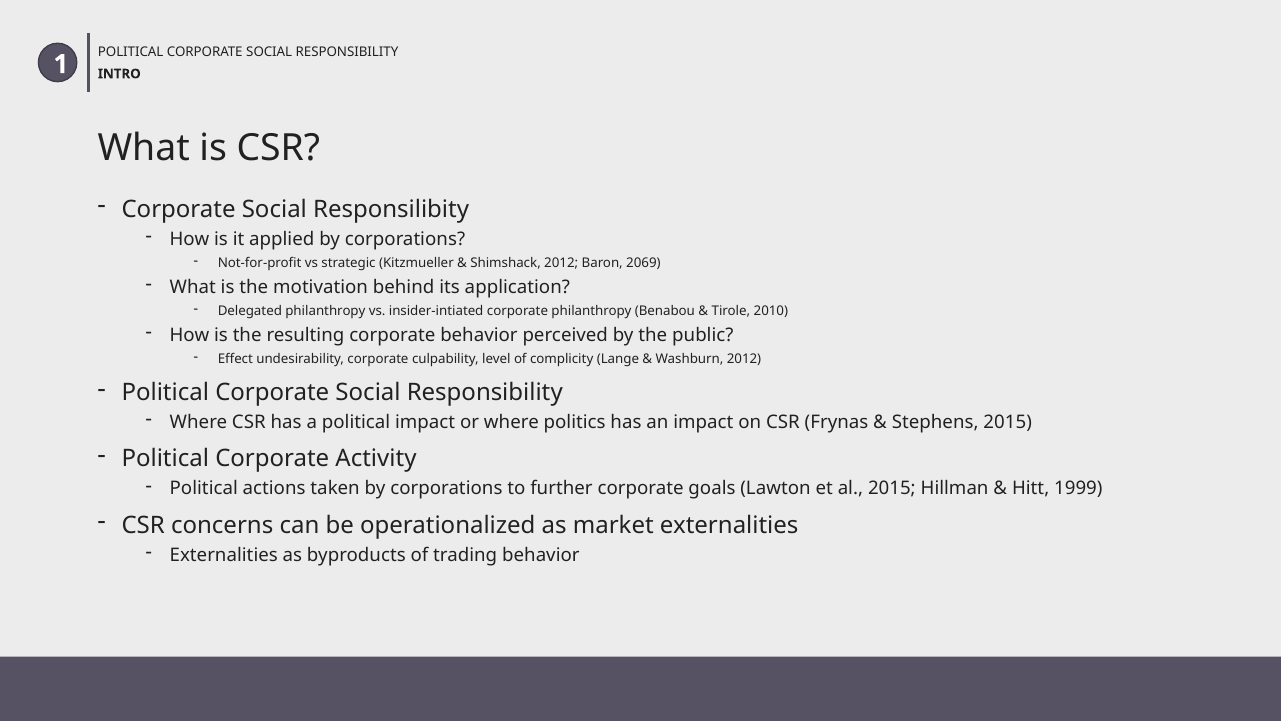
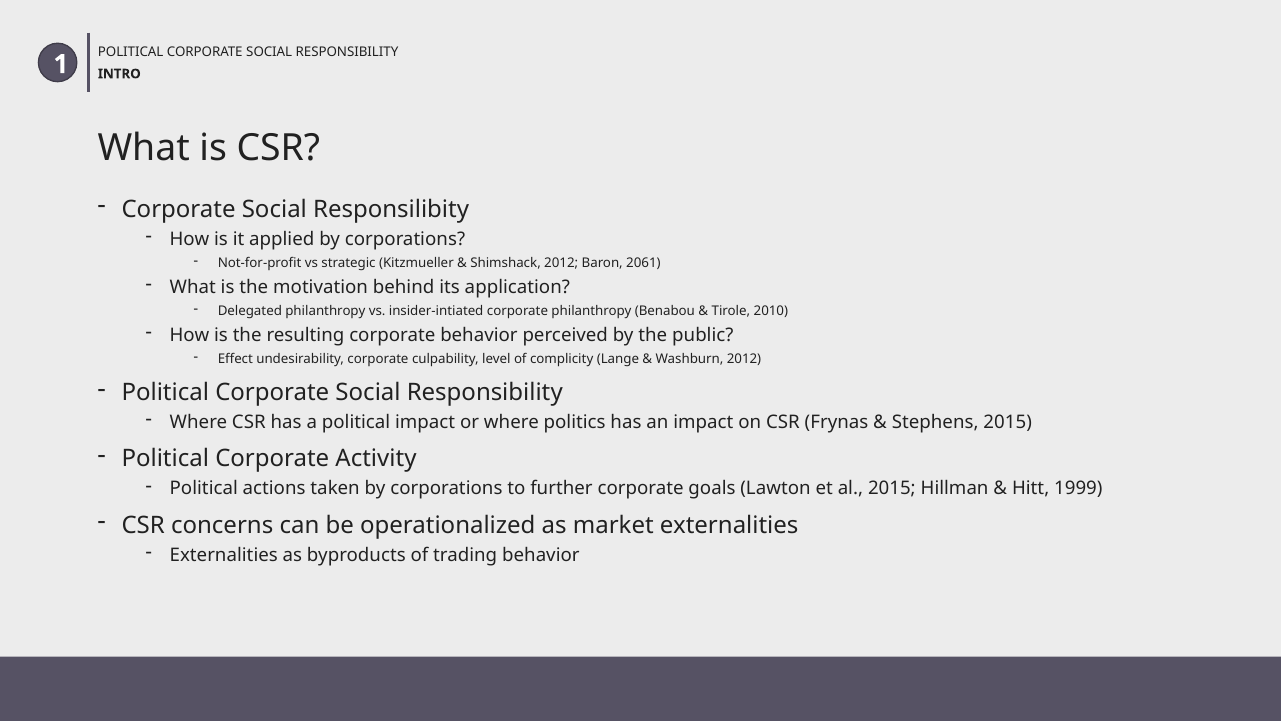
2069: 2069 -> 2061 (643, 263)
